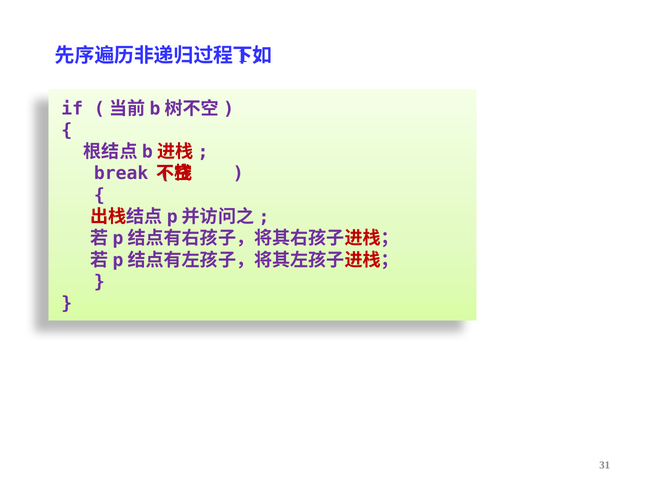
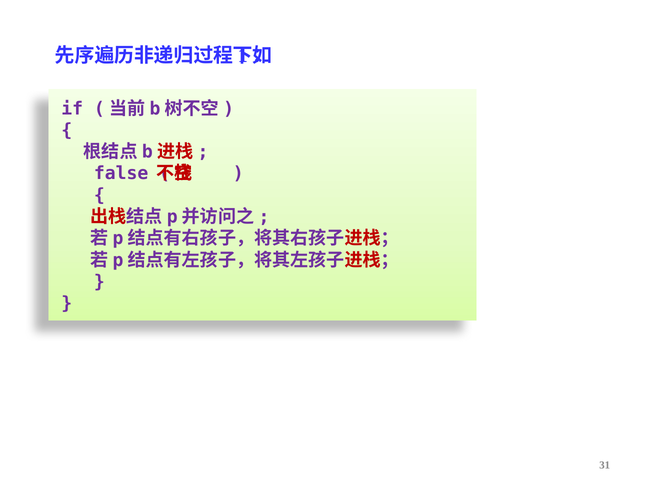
break: break -> false (121, 173)
